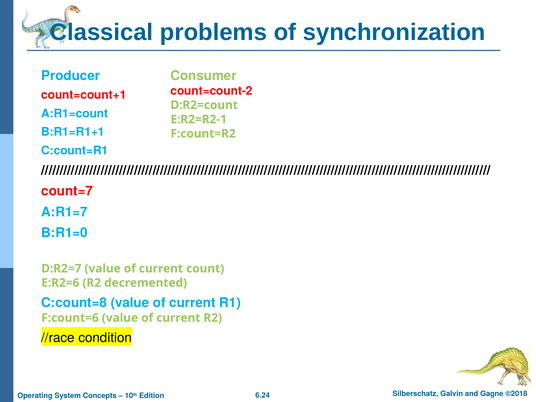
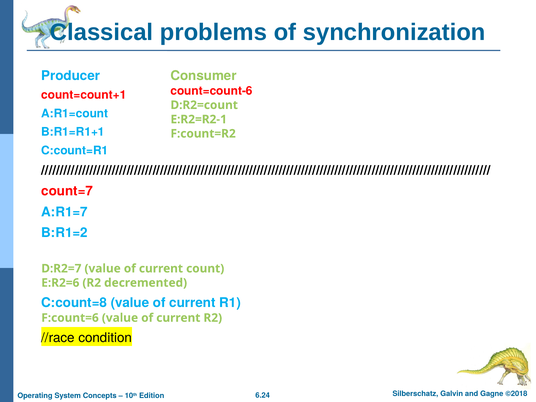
count=count-2: count=count-2 -> count=count-6 (212, 91)
B:R1=0: B:R1=0 -> B:R1=2 (65, 233)
